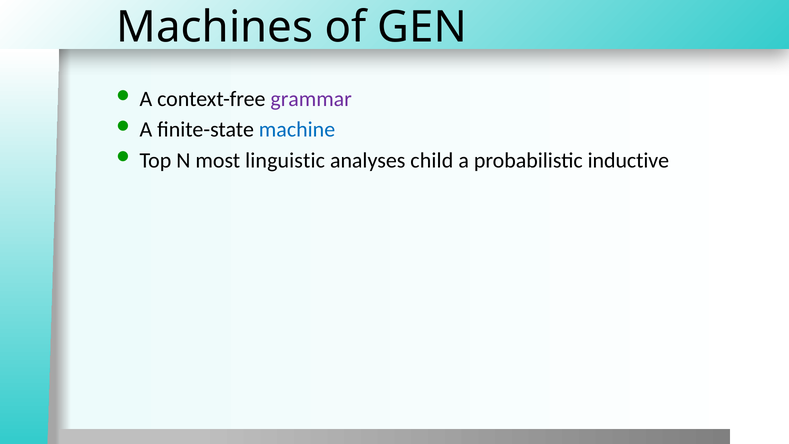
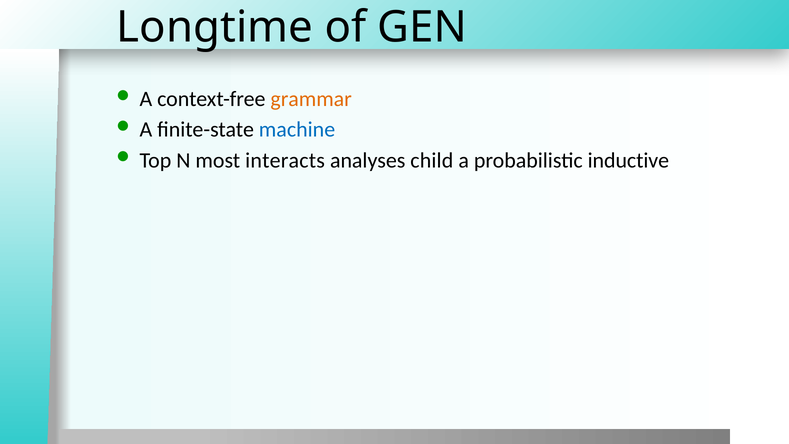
Machines: Machines -> Longtime (215, 28)
grammar colour: purple -> orange (311, 99)
linguistic: linguistic -> interacts (285, 160)
